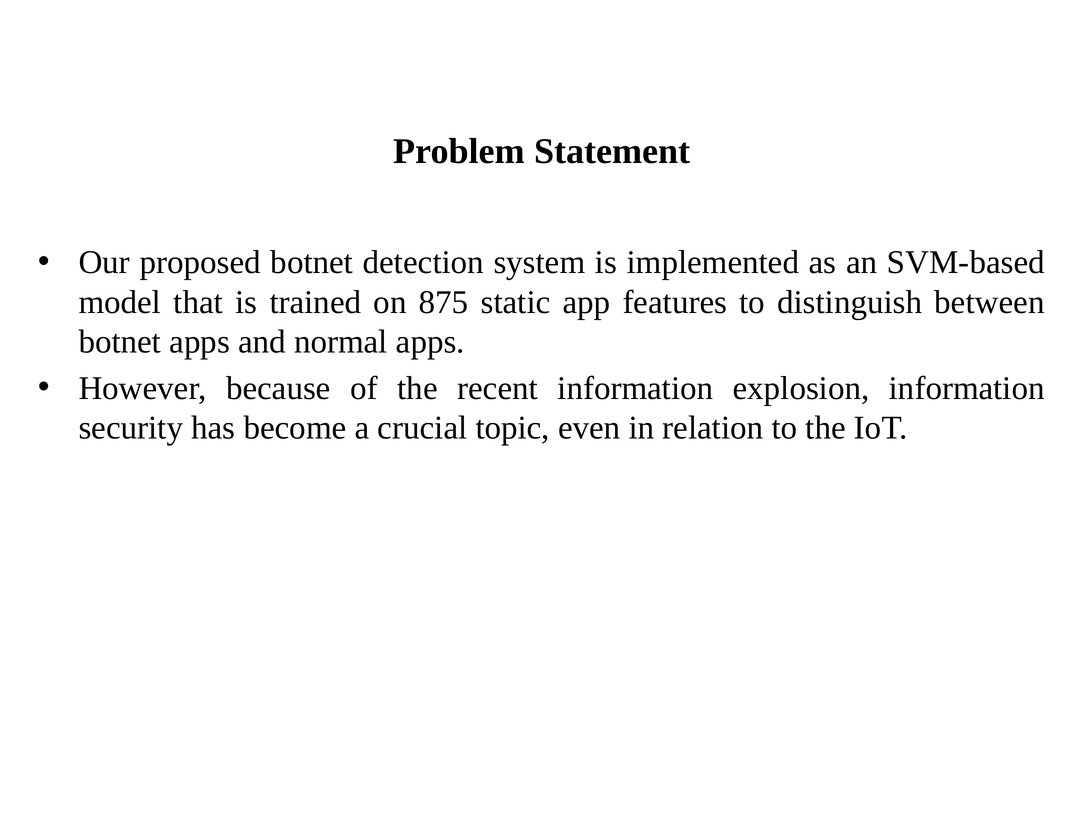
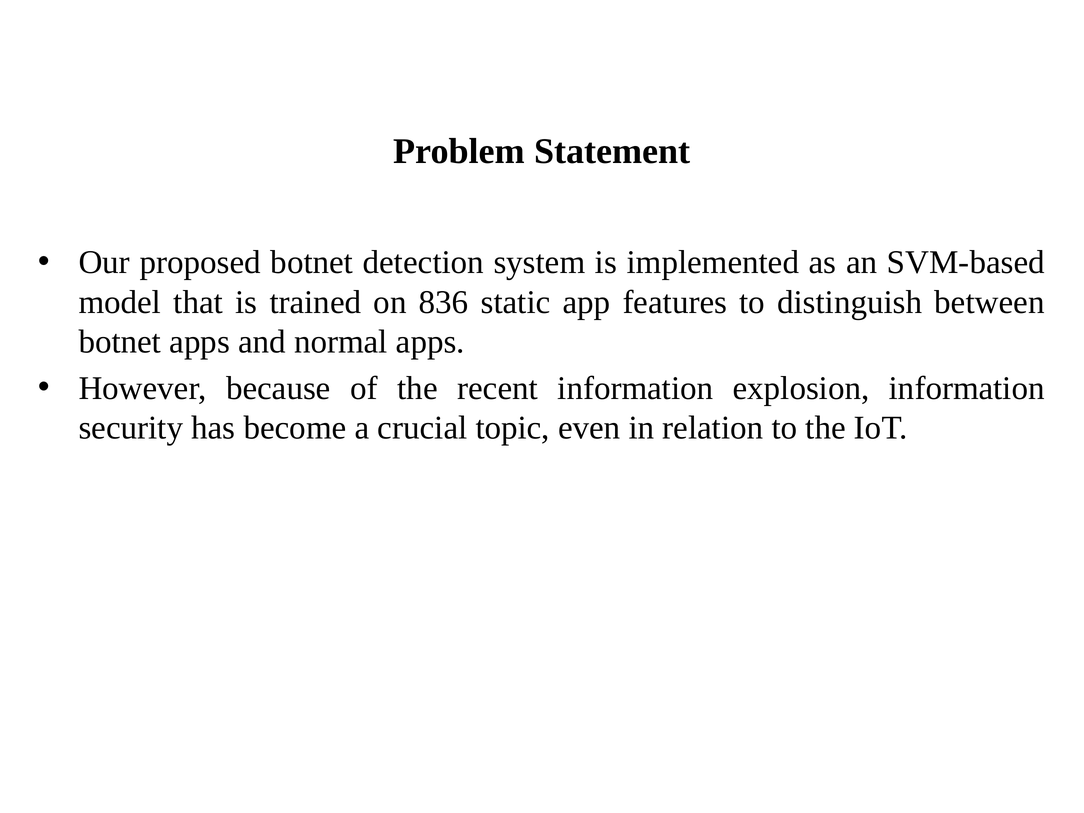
875: 875 -> 836 (444, 302)
